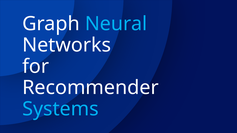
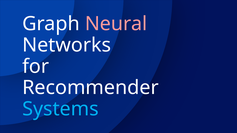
Neural colour: light blue -> pink (116, 24)
